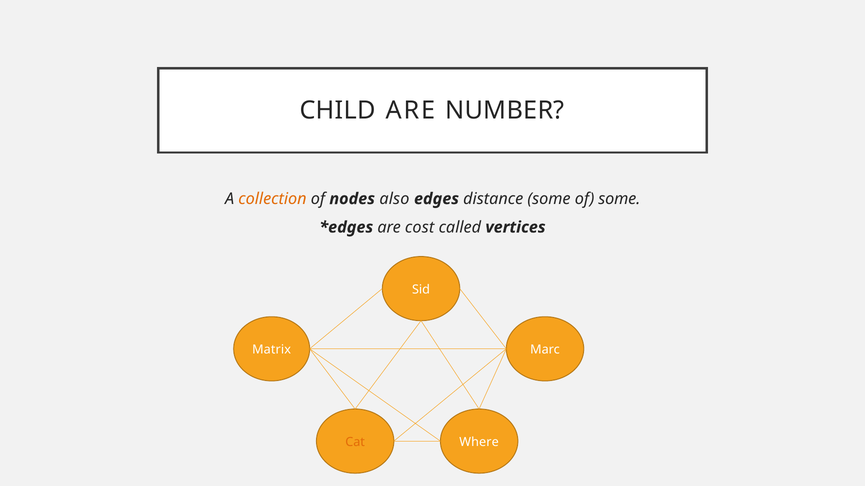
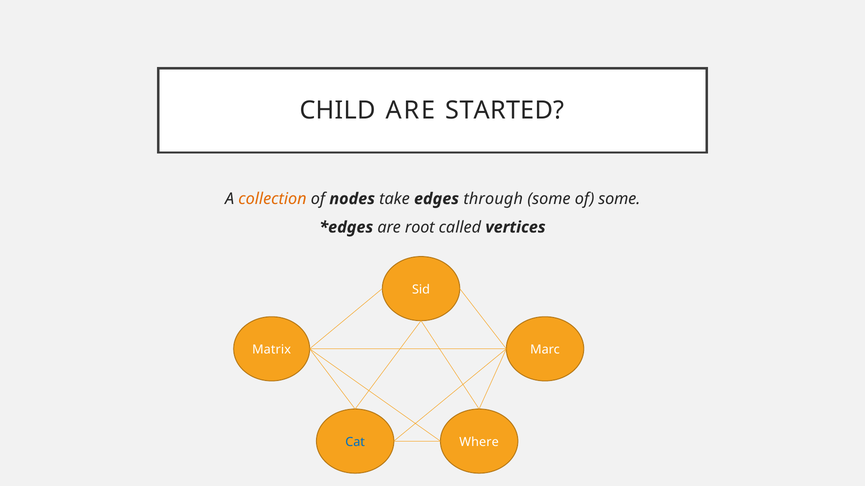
NUMBER: NUMBER -> STARTED (505, 110)
also: also -> take (394, 199)
distance: distance -> through (493, 199)
cost: cost -> root (420, 228)
Cat colour: orange -> blue (355, 442)
